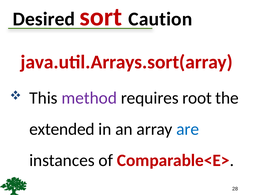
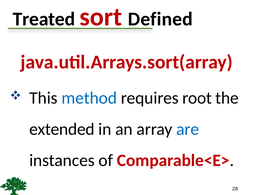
Desired: Desired -> Treated (44, 19)
Caution: Caution -> Defined (160, 19)
method colour: purple -> blue (89, 98)
